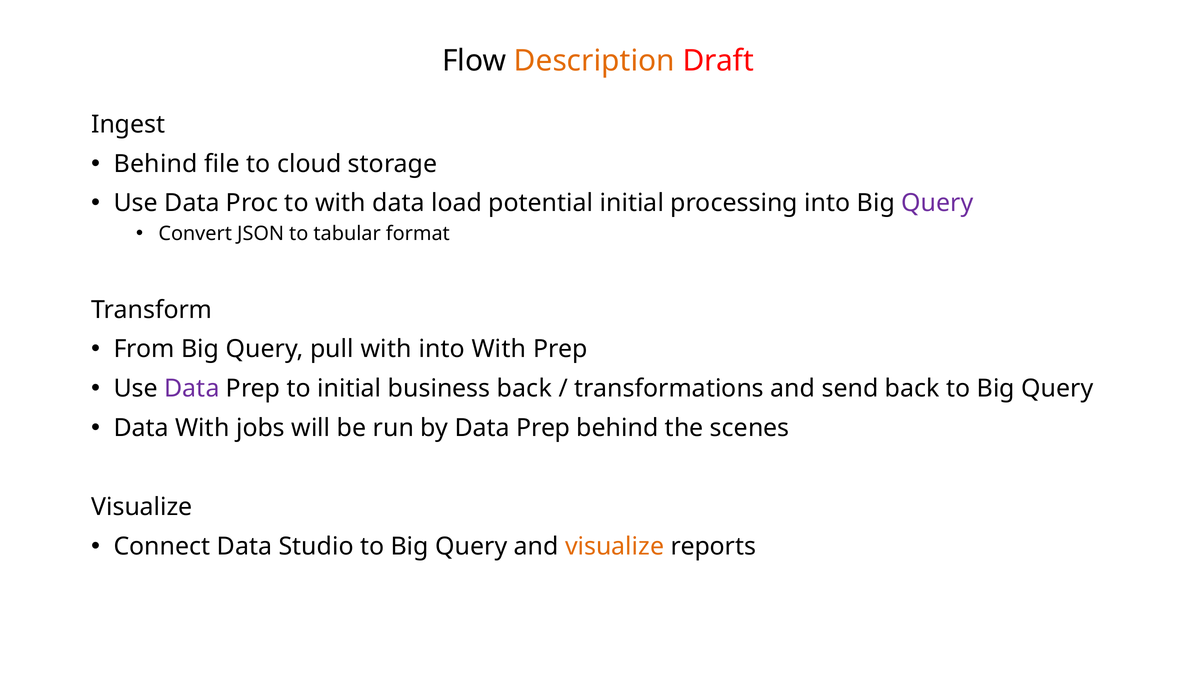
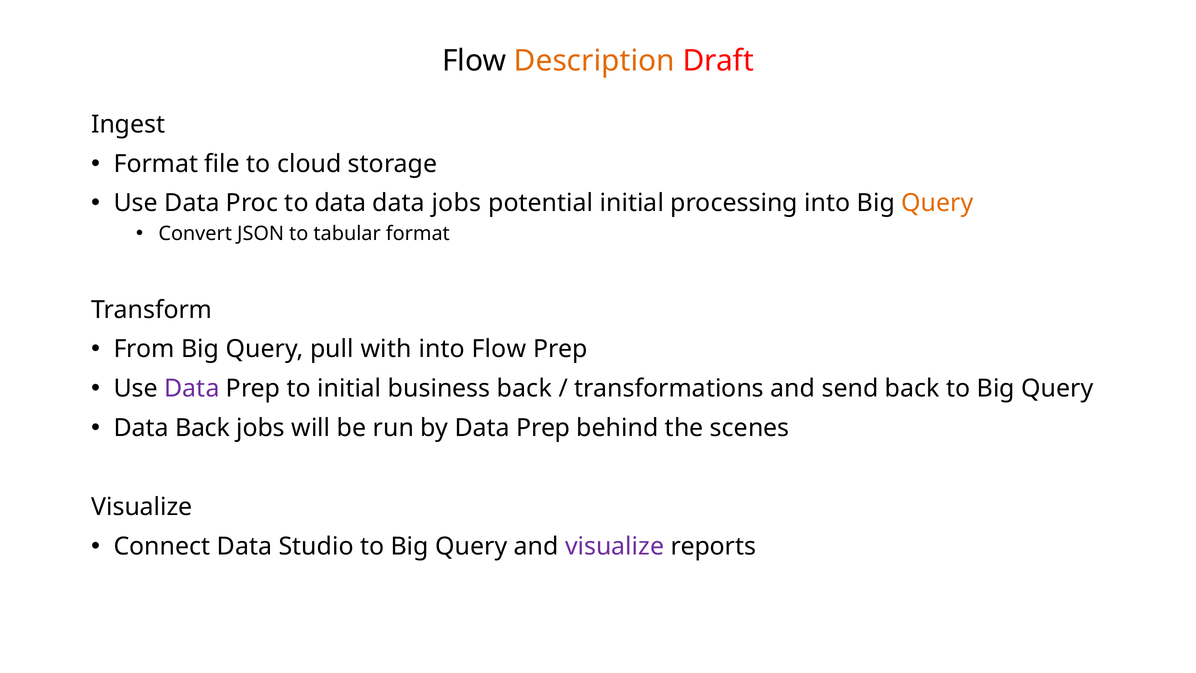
Behind: Behind -> Format (156, 164)
to with: with -> data (341, 203)
data load: load -> jobs (456, 203)
Query colour: purple -> orange (937, 203)
into With: With -> Flow (499, 349)
Data With: With -> Back (202, 428)
visualize colour: orange -> purple (615, 546)
